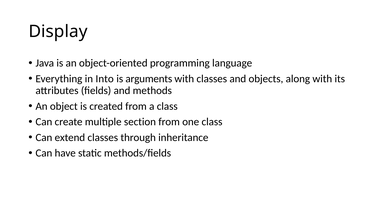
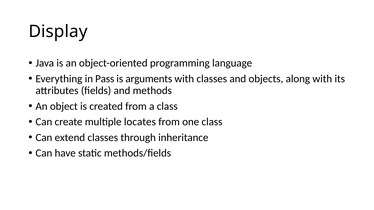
Into: Into -> Pass (105, 79)
section: section -> locates (140, 122)
